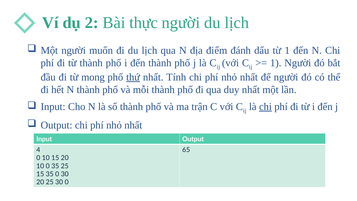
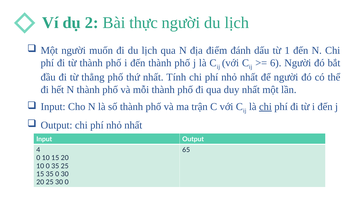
1: 1 -> 6 (276, 63)
mong: mong -> thẳng (93, 77)
thứ underline: present -> none (133, 77)
